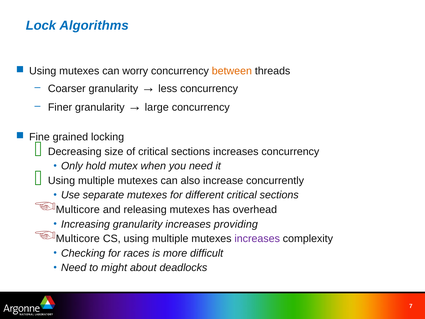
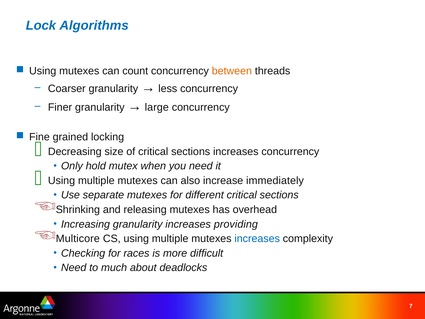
worry: worry -> count (135, 71)
concurrently: concurrently -> immediately (275, 180)
Multicore: Multicore -> Shrinking (78, 209)
increases colour: purple -> blue (257, 239)
might: might -> much (114, 268)
